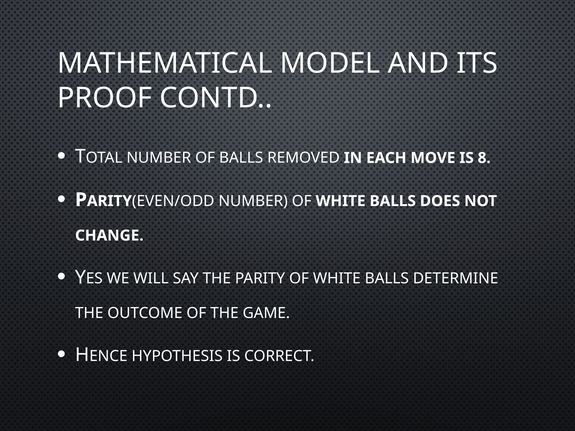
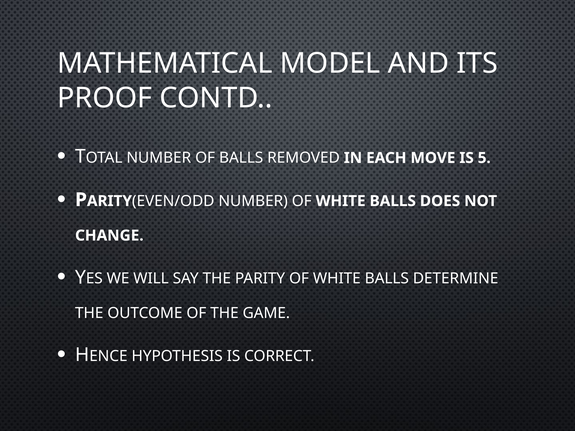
8: 8 -> 5 (484, 158)
